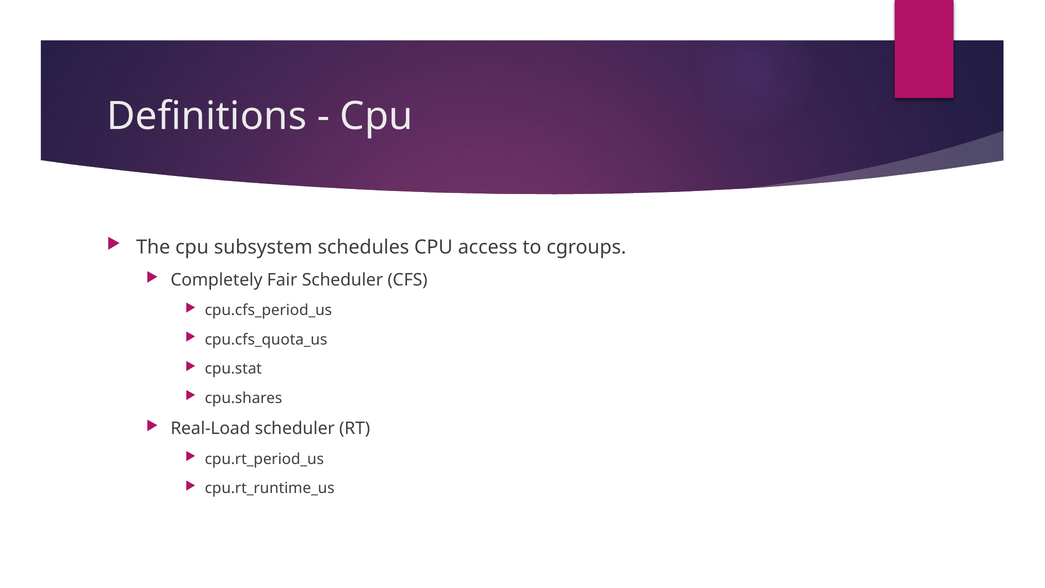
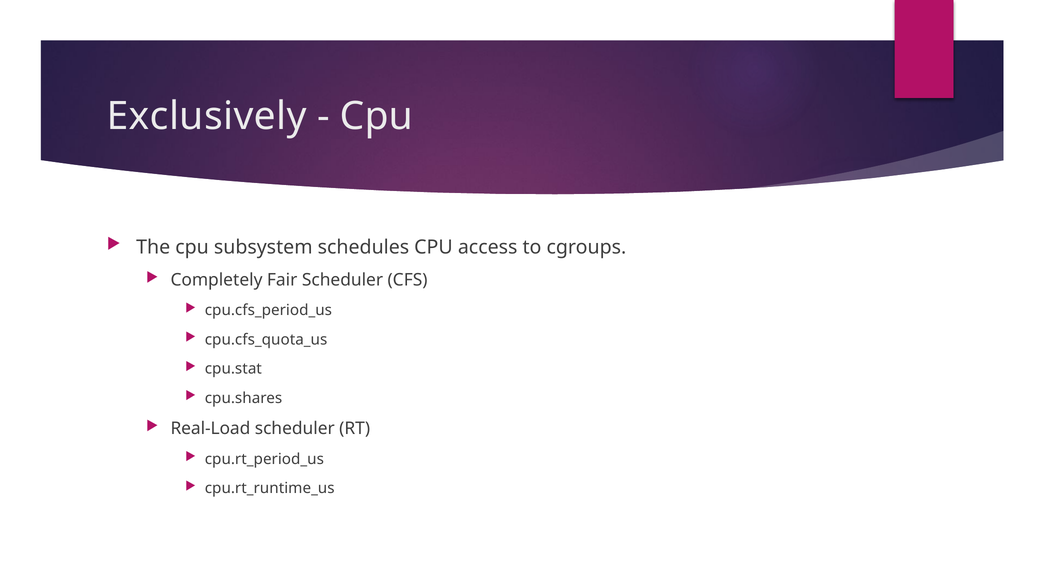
Definitions: Definitions -> Exclusively (207, 116)
